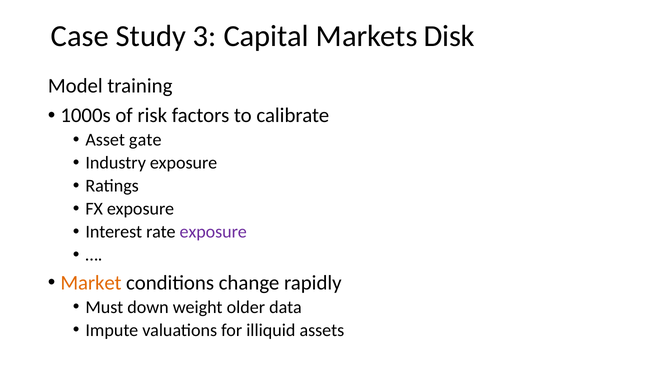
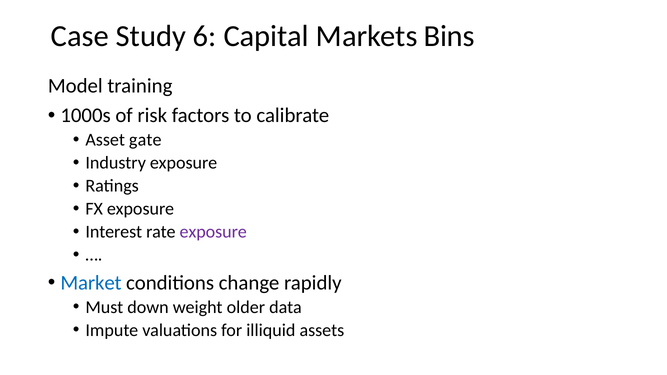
3: 3 -> 6 (205, 36)
Disk: Disk -> Bins (449, 36)
Market colour: orange -> blue (91, 283)
